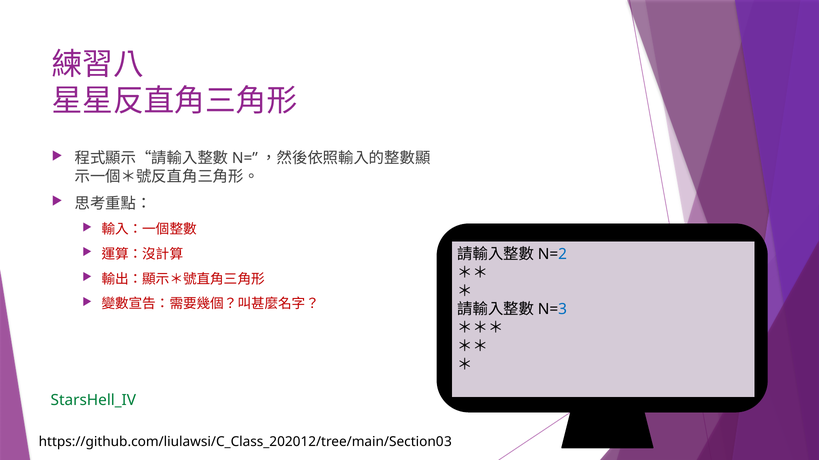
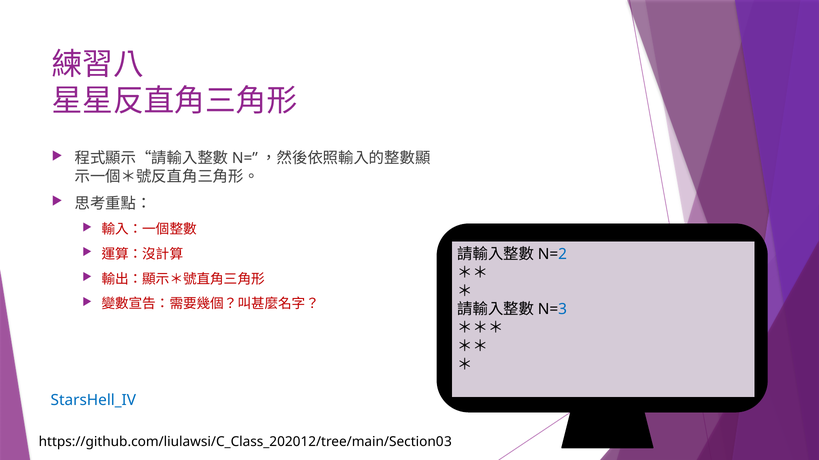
StarsHell_IV colour: green -> blue (93, 401)
